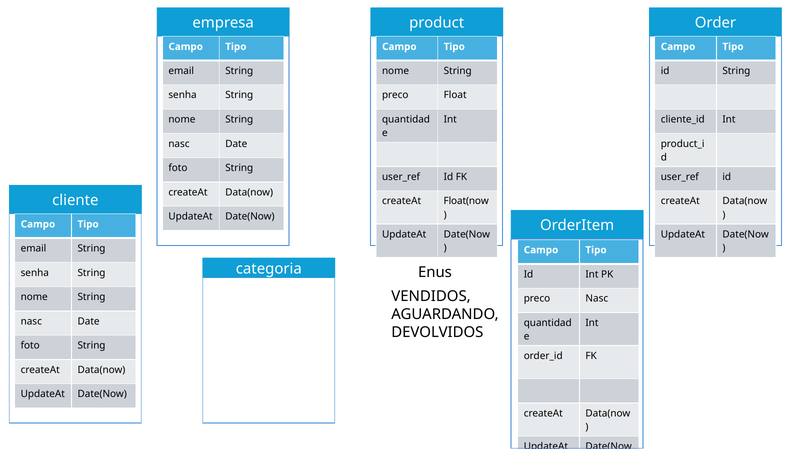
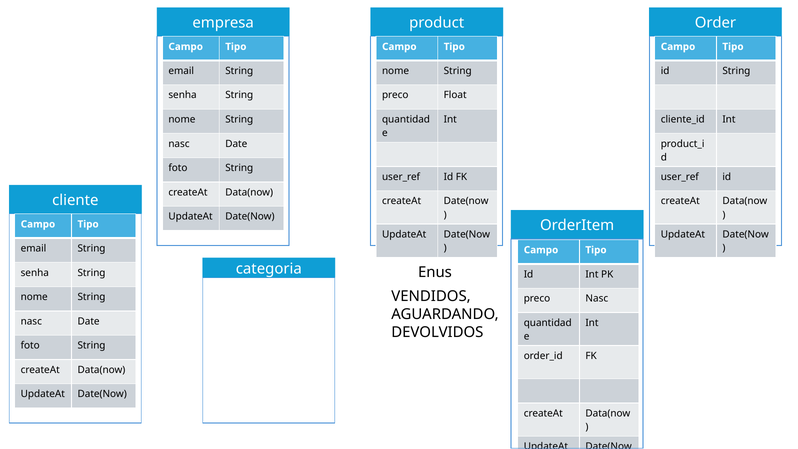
createAt Float(now: Float(now -> Date(now (466, 201)
